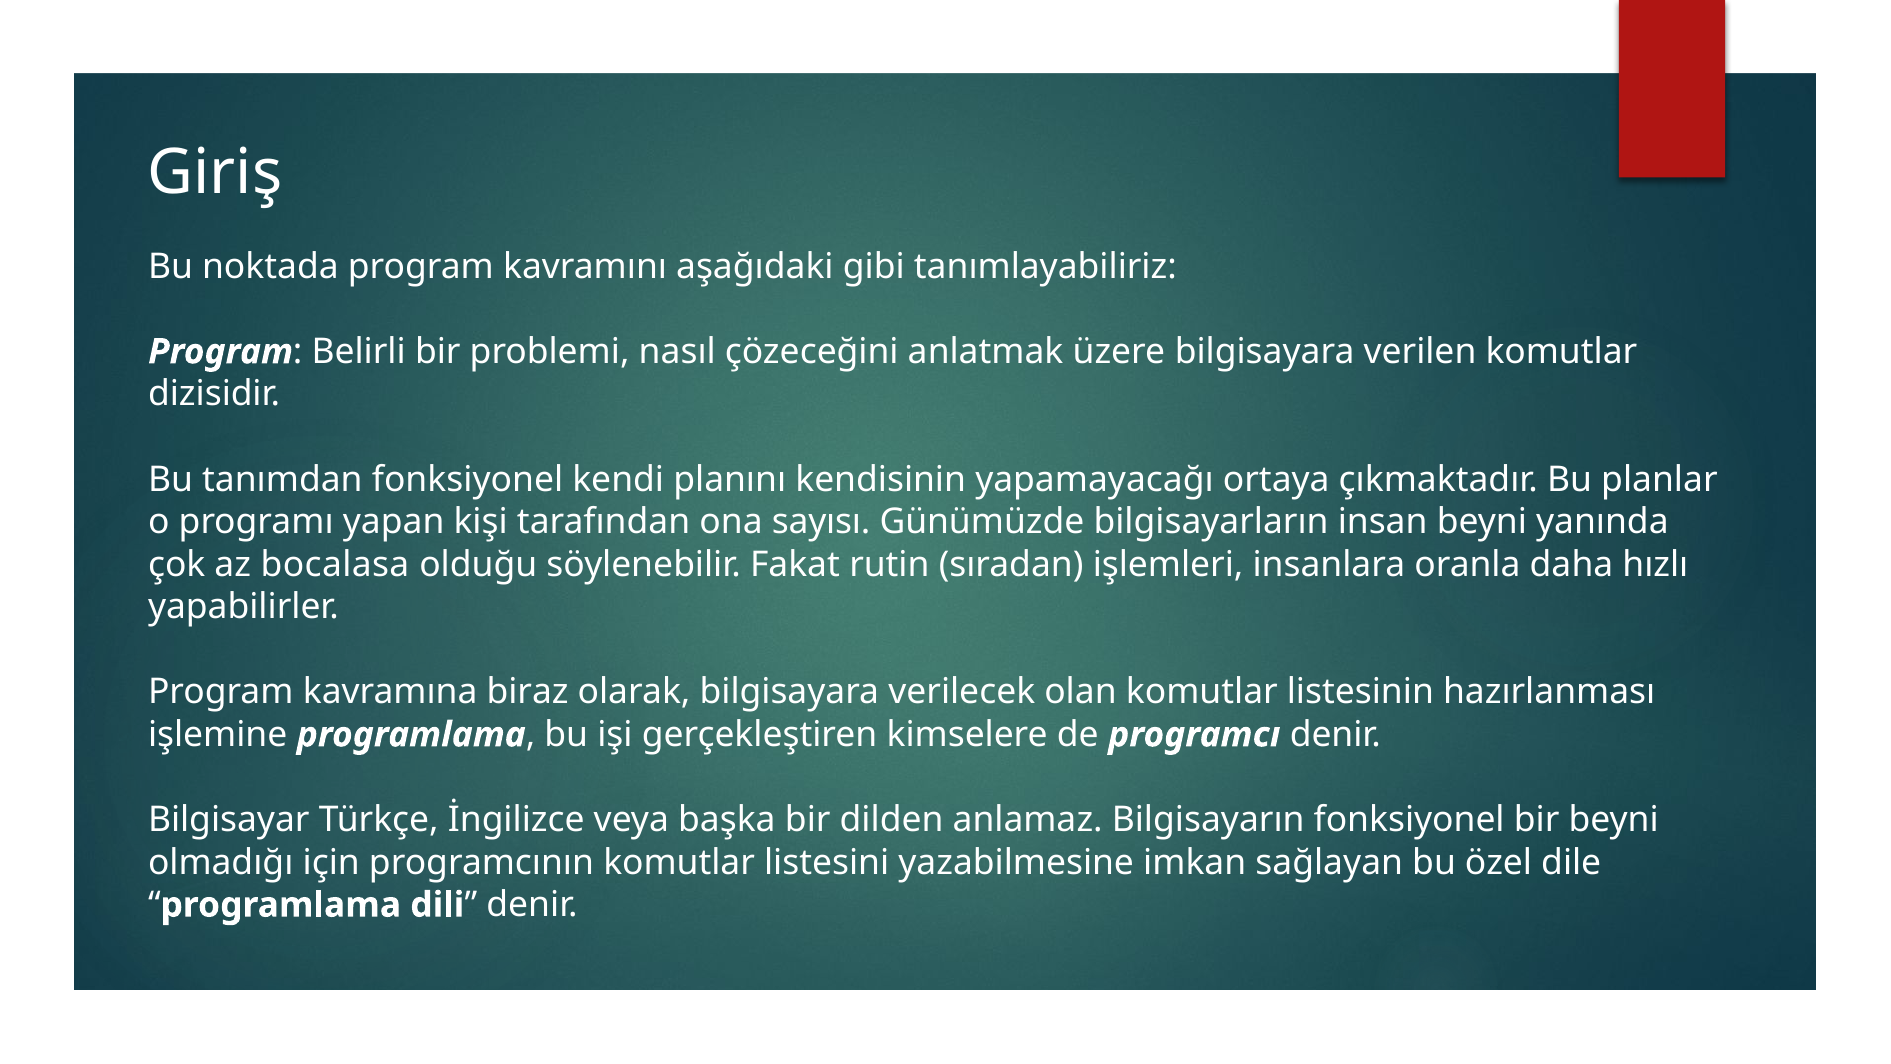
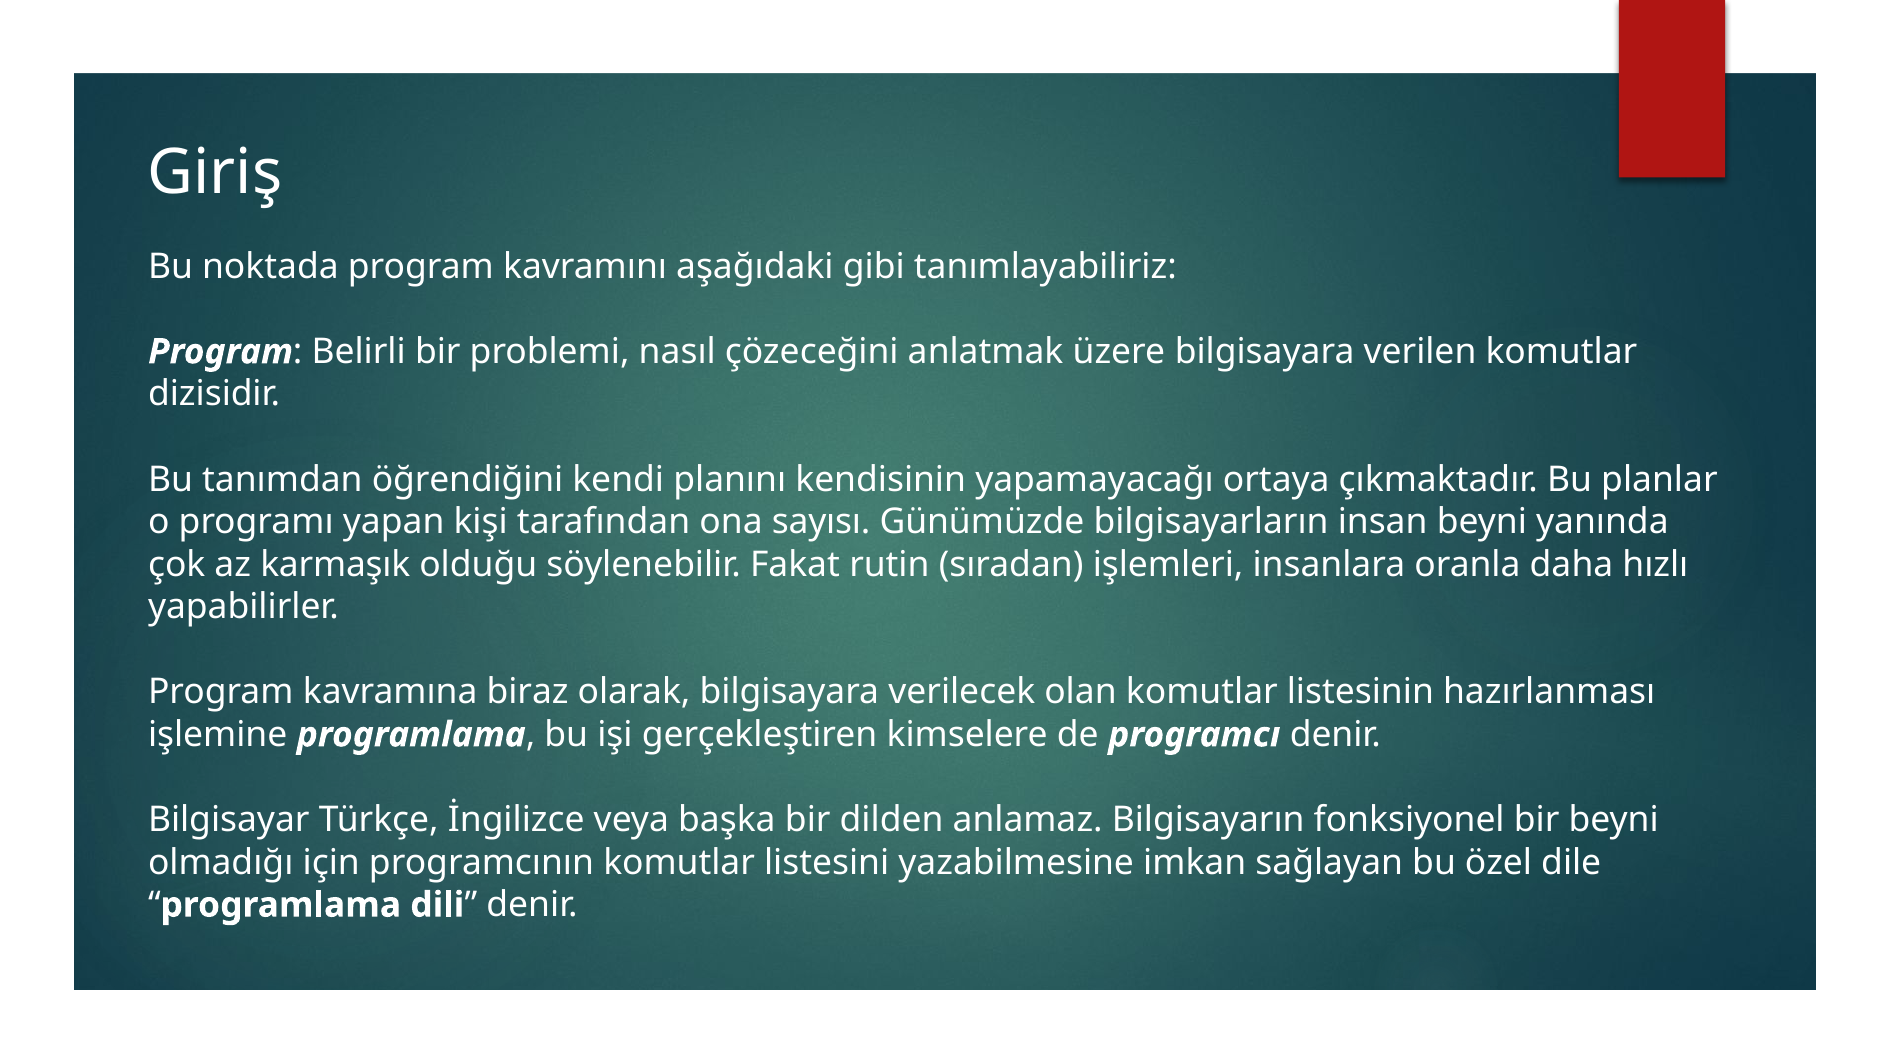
tanımdan fonksiyonel: fonksiyonel -> öğrendiğini (468, 479)
bocalasa: bocalasa -> karmaşık (335, 564)
